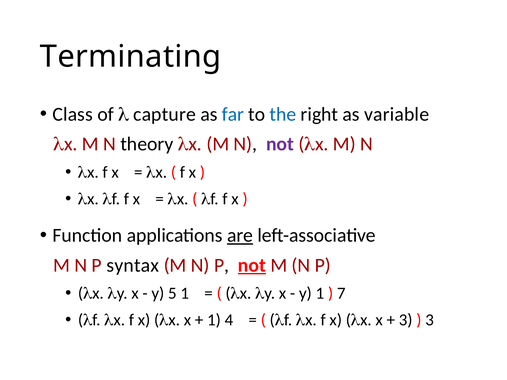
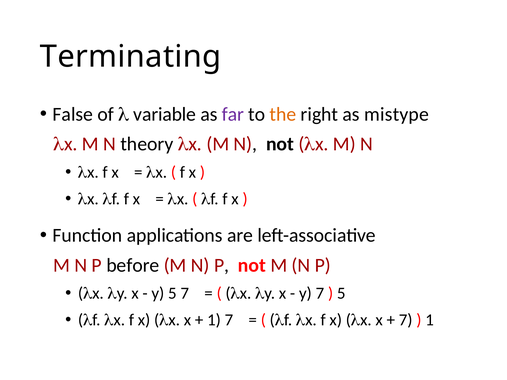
Class: Class -> False (73, 114)
capture: capture -> variable (165, 114)
far colour: blue -> purple (233, 114)
the colour: blue -> orange (283, 114)
variable: variable -> mistype (397, 114)
not colour: purple -> black (280, 144)
are underline: present -> none (240, 236)
syntax: syntax -> before (133, 265)
not underline: present -> none (252, 265)
5 1: 1 -> 7 (185, 294)
y 1: 1 -> 7 (320, 294)
7: 7 -> 5 (341, 294)
1 4: 4 -> 7 (229, 320)
3: 3 -> 7 (406, 320)
3: 3 -> 1 (430, 320)
